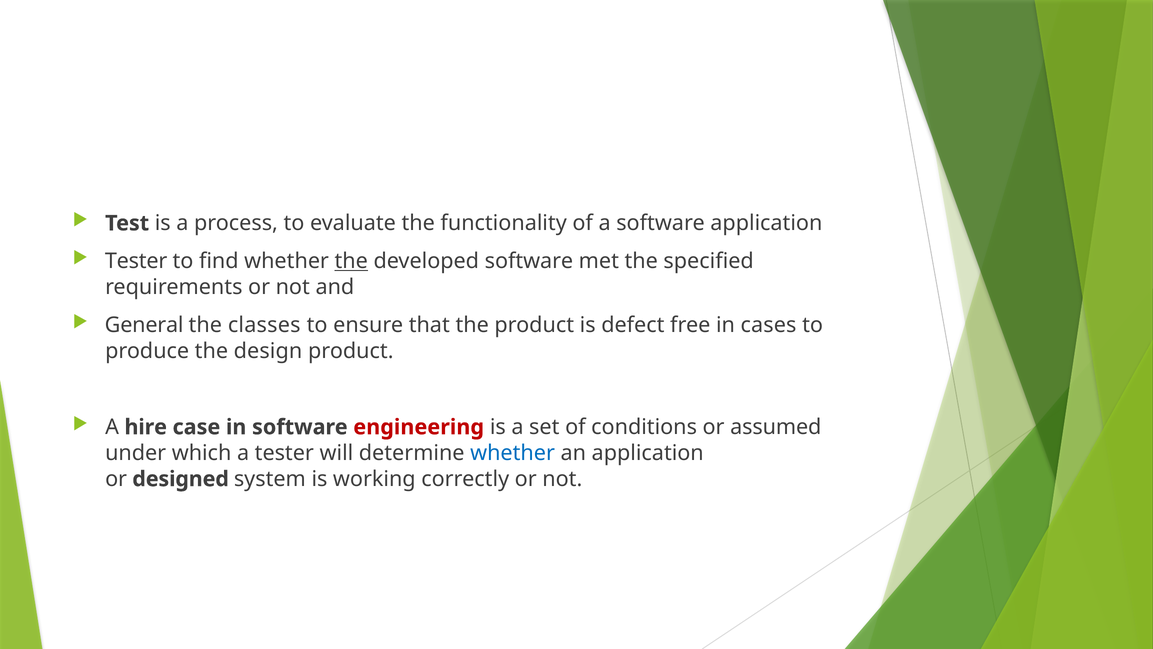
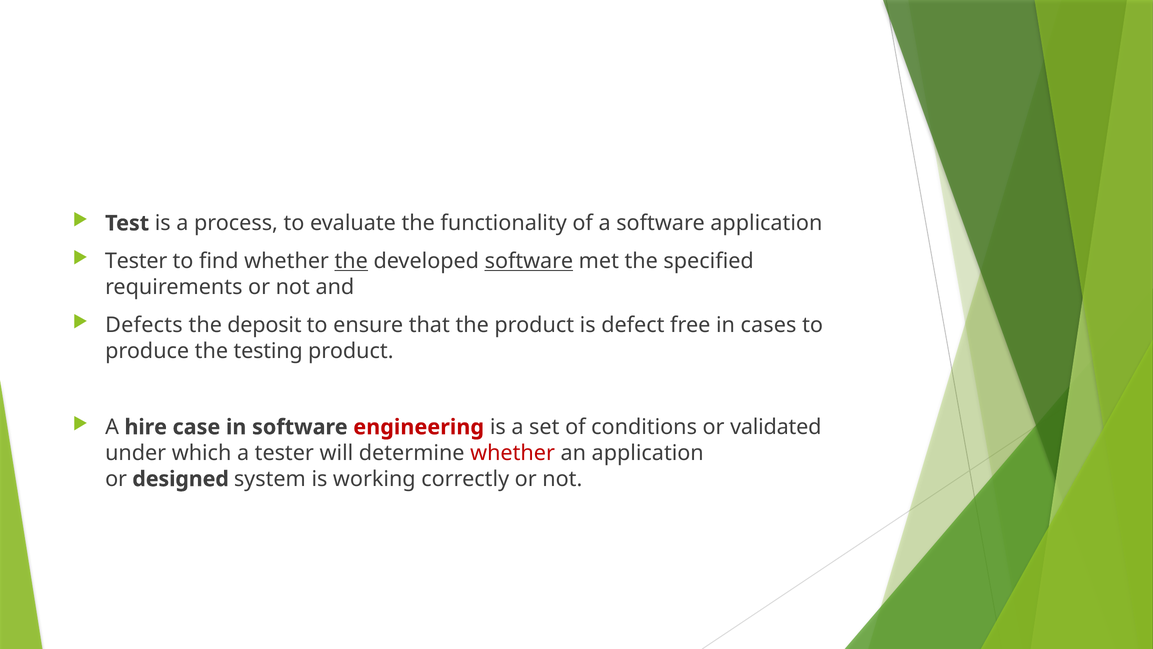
software underline: none -> present (529, 261)
General: General -> Defects (144, 325)
classes: classes -> deposit (264, 325)
design: design -> testing (268, 351)
assumed: assumed -> validated (776, 427)
whether colour: blue -> red (513, 453)
